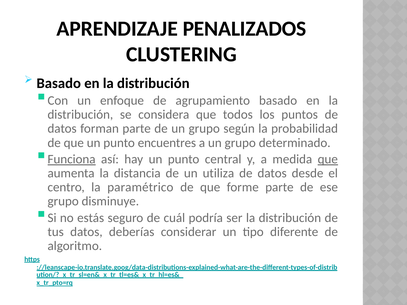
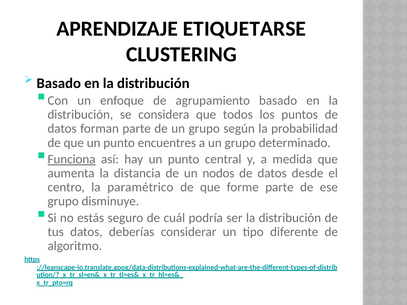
PENALIZADOS: PENALIZADOS -> ETIQUETARSE (244, 29)
que underline: present -> none (328, 159)
utiliza: utiliza -> nodos (218, 173)
